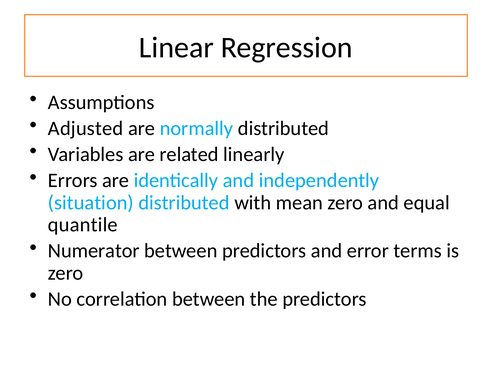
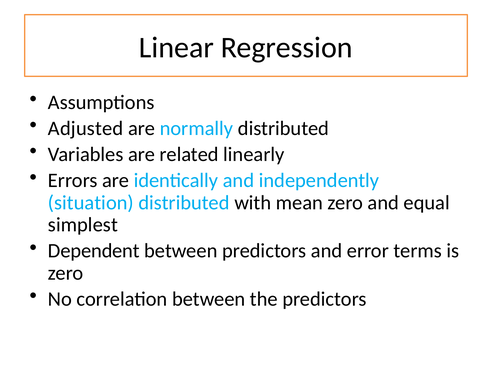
quantile: quantile -> simplest (83, 225)
Numerator: Numerator -> Dependent (94, 251)
